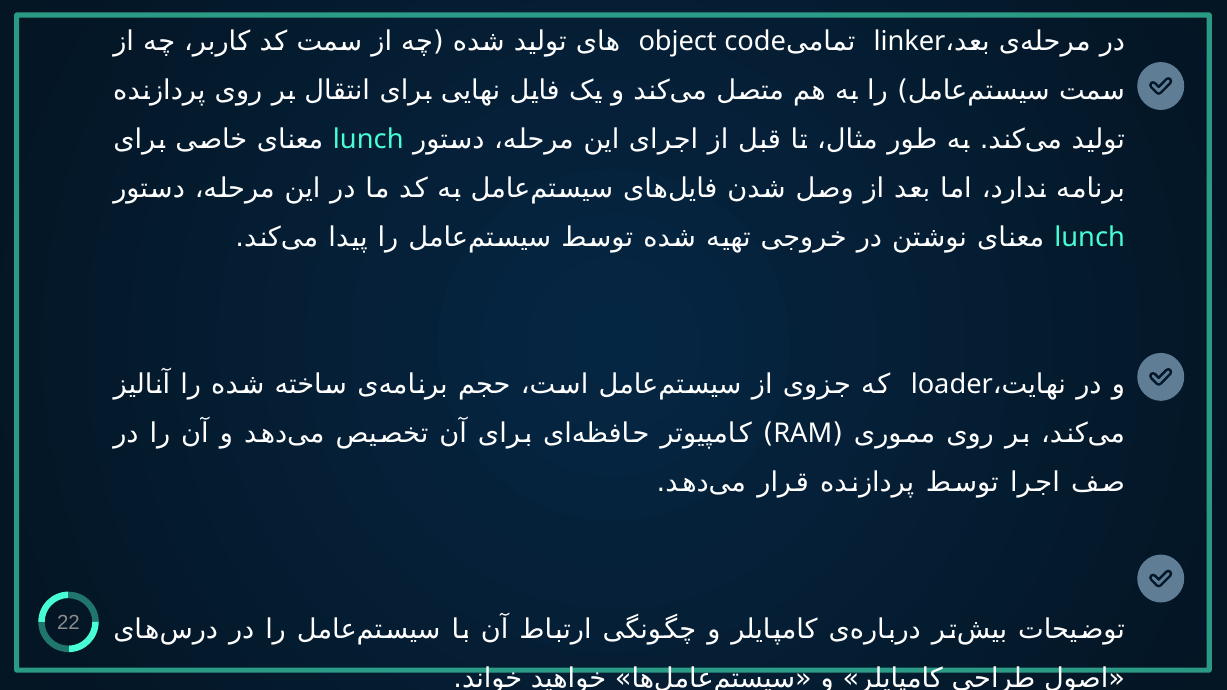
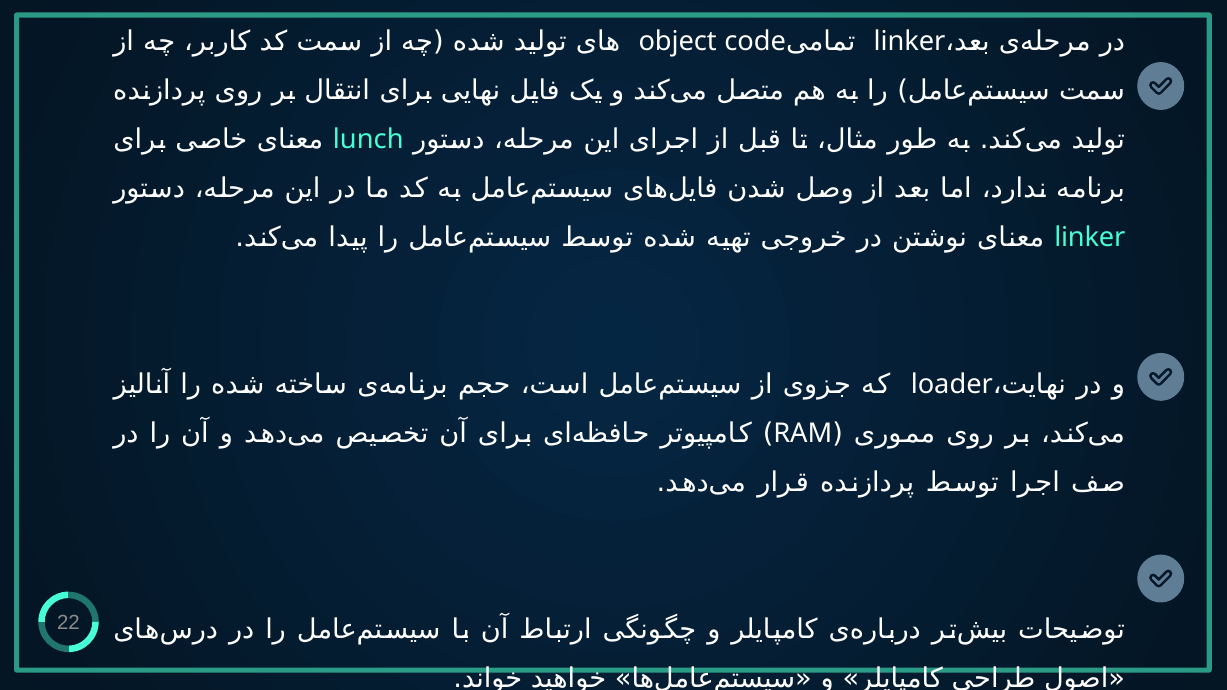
lunch: lunch -> linker (1090, 238)
